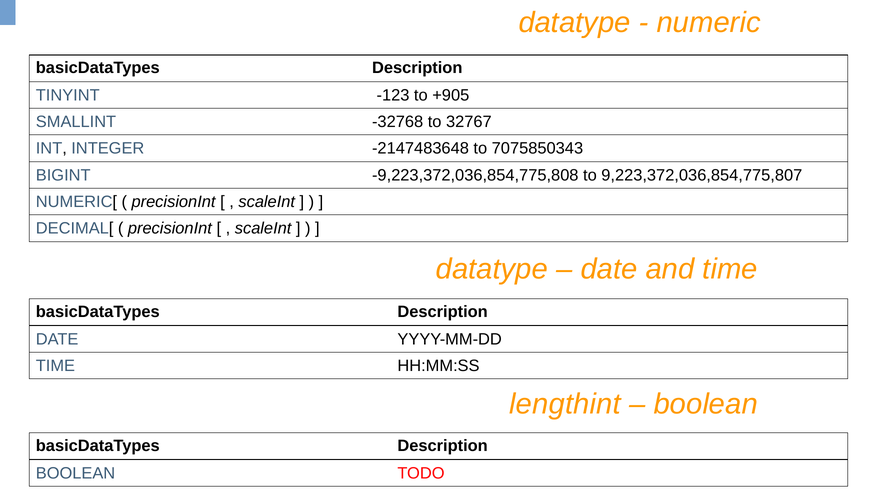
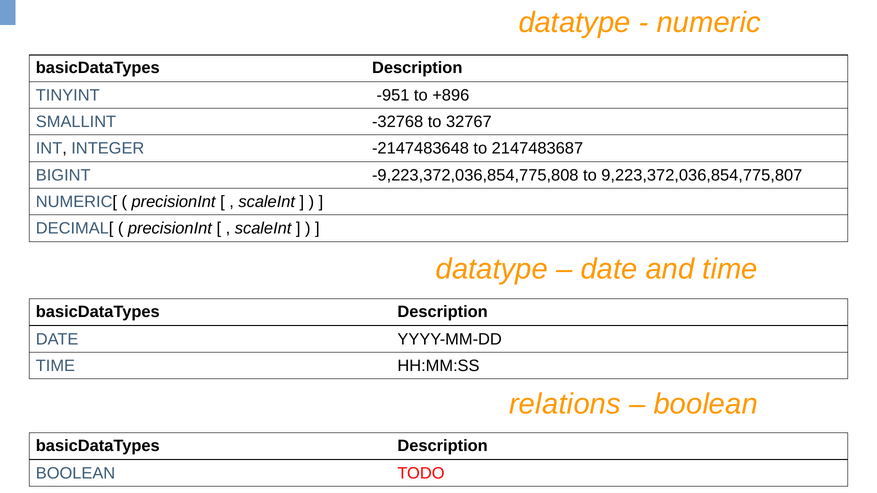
-123: -123 -> -951 (393, 95)
+905: +905 -> +896 (451, 95)
7075850343: 7075850343 -> 2147483687 (537, 149)
lengthint: lengthint -> relations (565, 404)
